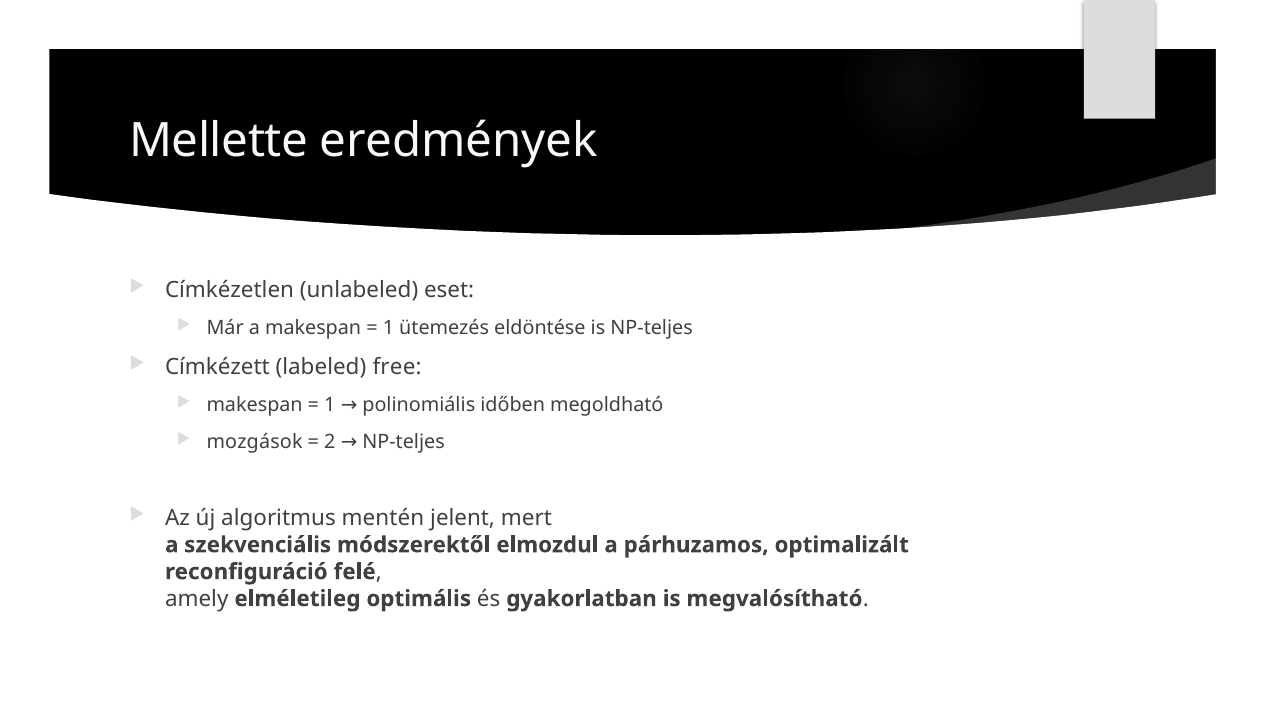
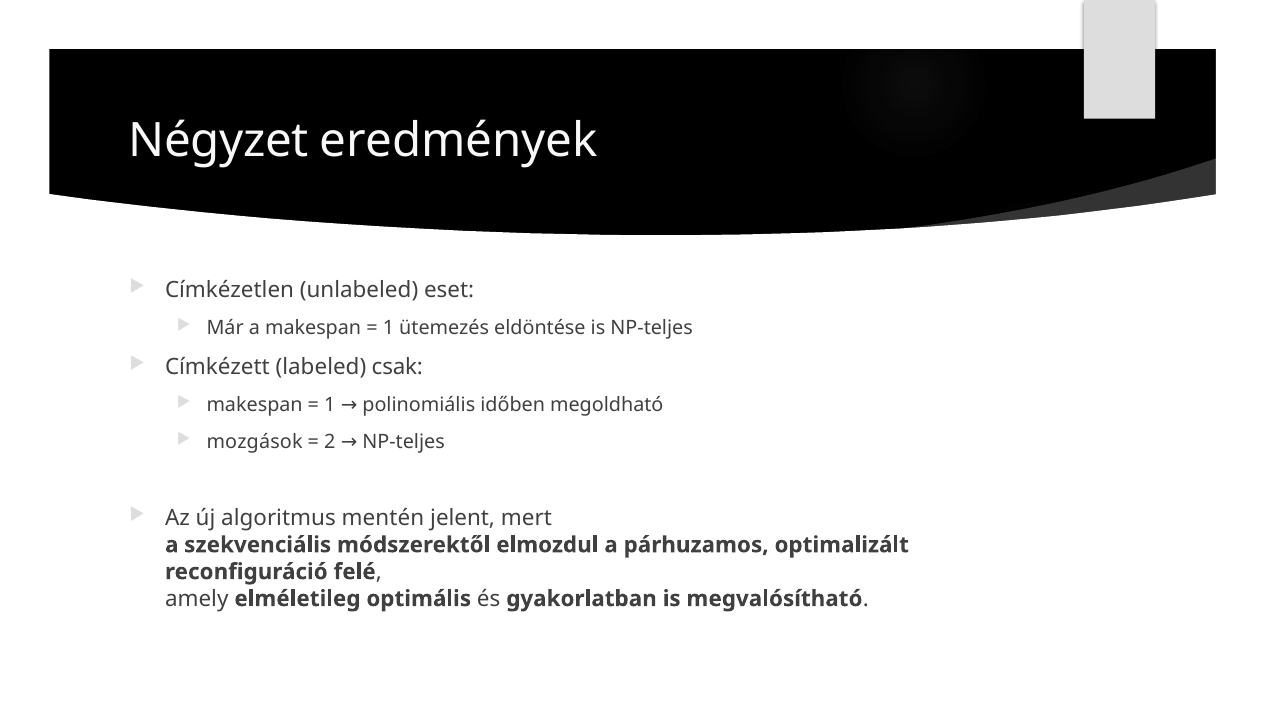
Mellette: Mellette -> Négyzet (219, 141)
free: free -> csak (397, 367)
